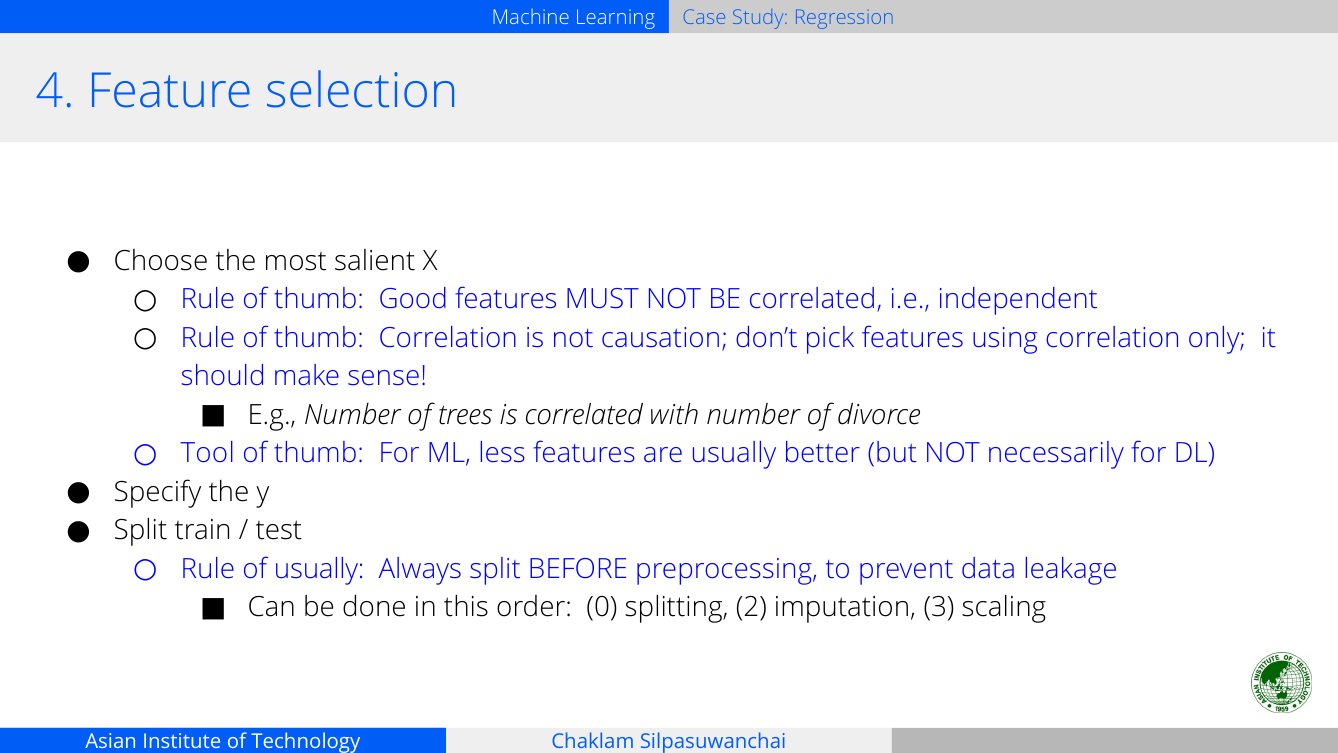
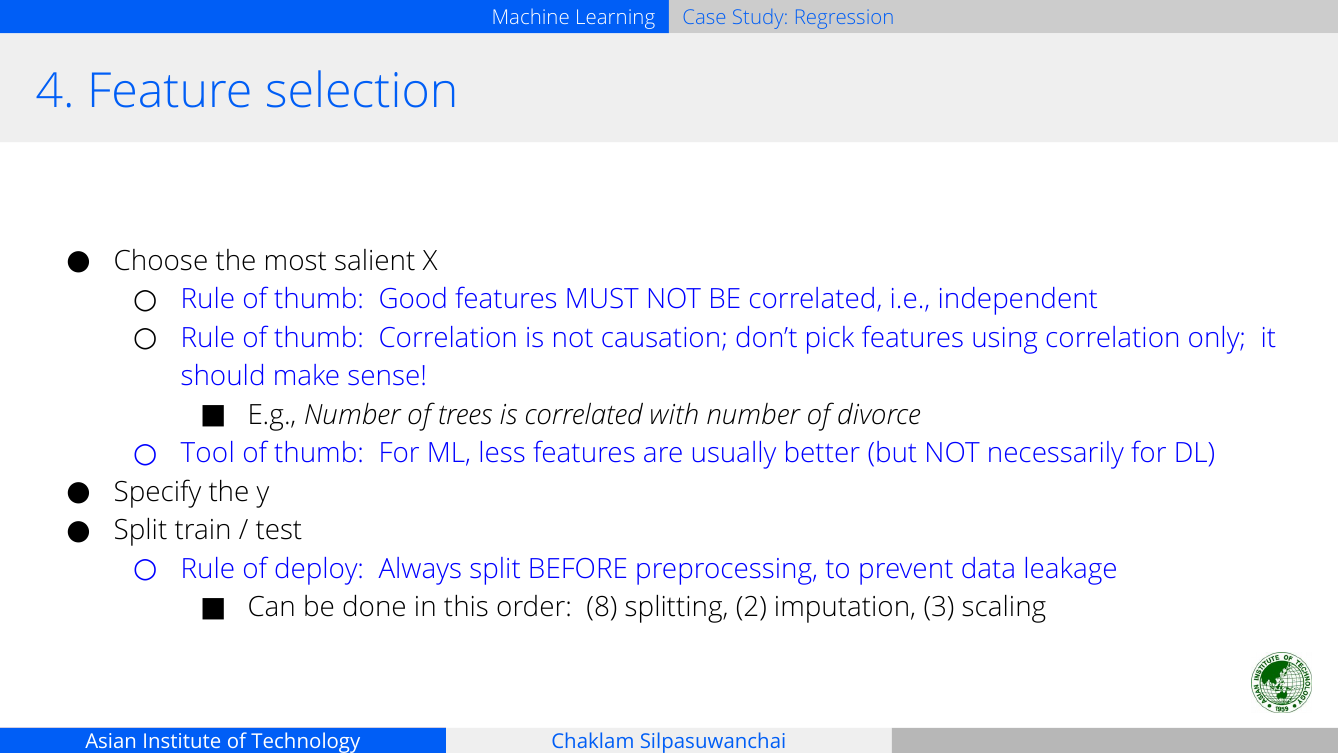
of usually: usually -> deploy (319, 569)
0: 0 -> 8 (602, 607)
